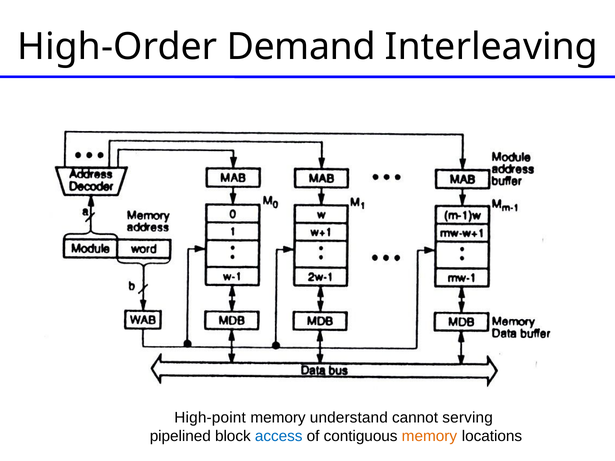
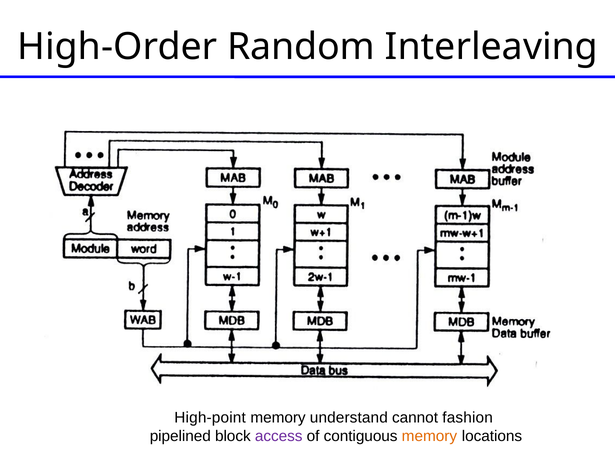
Demand: Demand -> Random (301, 47)
serving: serving -> fashion (468, 418)
access colour: blue -> purple (279, 436)
